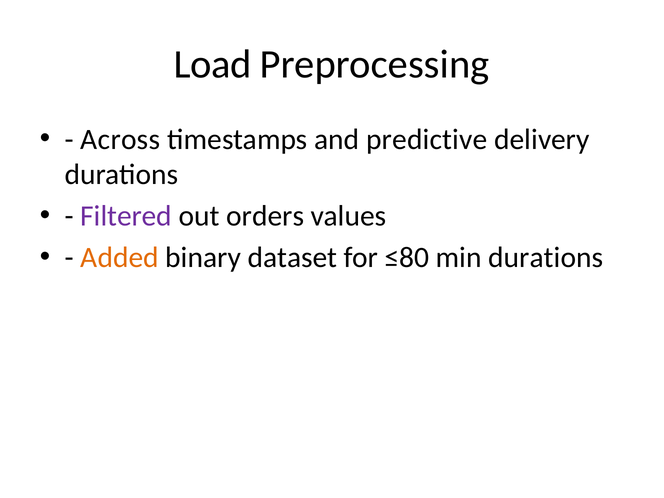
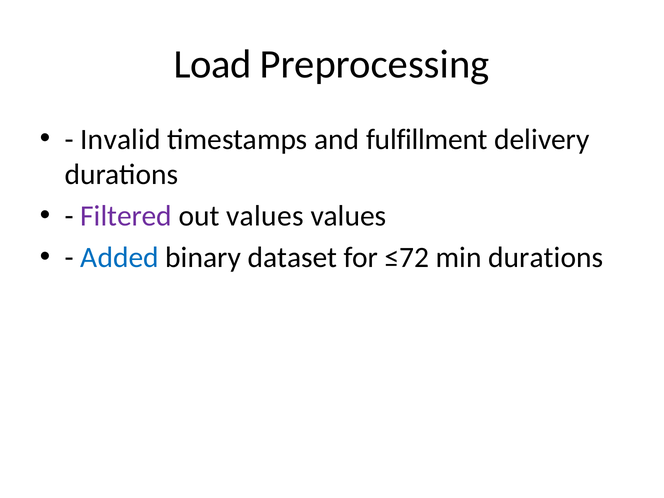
Across: Across -> Invalid (120, 139)
predictive: predictive -> fulfillment (427, 139)
out orders: orders -> values (265, 216)
Added colour: orange -> blue (120, 257)
≤80: ≤80 -> ≤72 (407, 257)
